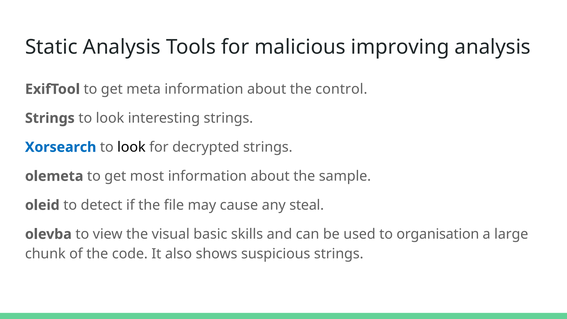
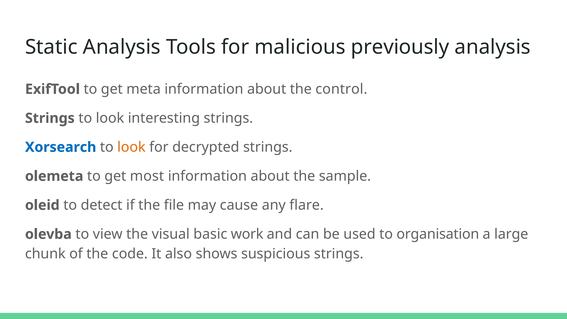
improving: improving -> previously (400, 47)
look colour: black -> orange (131, 147)
steal: steal -> flare (307, 205)
skills: skills -> work (247, 234)
